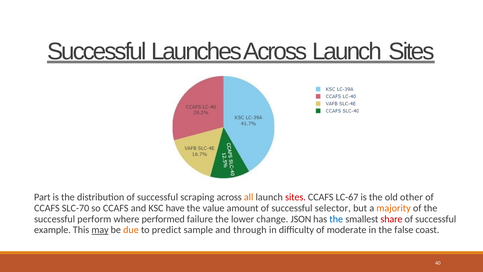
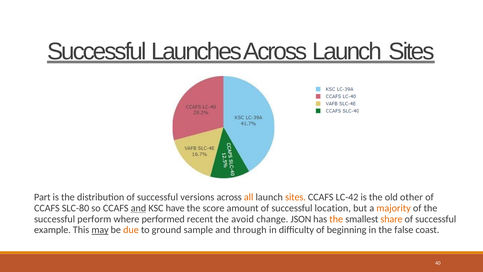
scraping: scraping -> versions (197, 197)
sites colour: red -> orange (296, 197)
LC-67: LC-67 -> LC-42 (347, 197)
SLC-70: SLC-70 -> SLC-80 (76, 208)
and underline: none -> present (138, 208)
value: value -> score (214, 208)
selector: selector -> location (333, 208)
failure: failure -> recent (200, 219)
lower: lower -> avoid (243, 219)
the colour: blue -> orange (336, 219)
share colour: red -> orange (392, 219)
predict: predict -> ground (167, 230)
moderate: moderate -> beginning (347, 230)
